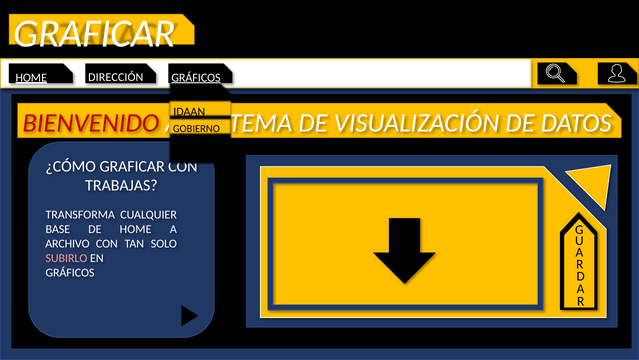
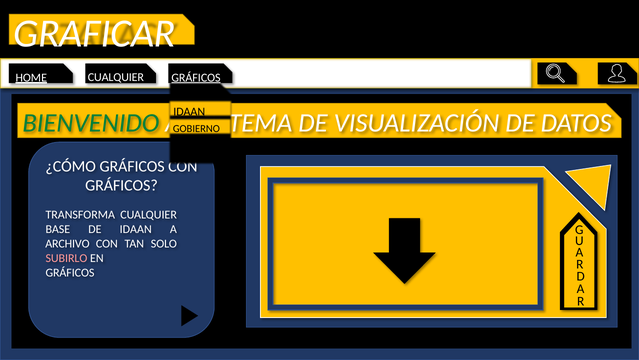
HOME DIRECCIÓN: DIRECCIÓN -> CUALQUIER (116, 77)
BIENVENIDO colour: red -> green (91, 123)
¿CÓMO GRAFICAR: GRAFICAR -> GRÁFICOS (132, 166)
TRABAJAS: TRABAJAS -> GRÁFICOS (121, 185)
DE HOME: HOME -> IDAAN (136, 229)
